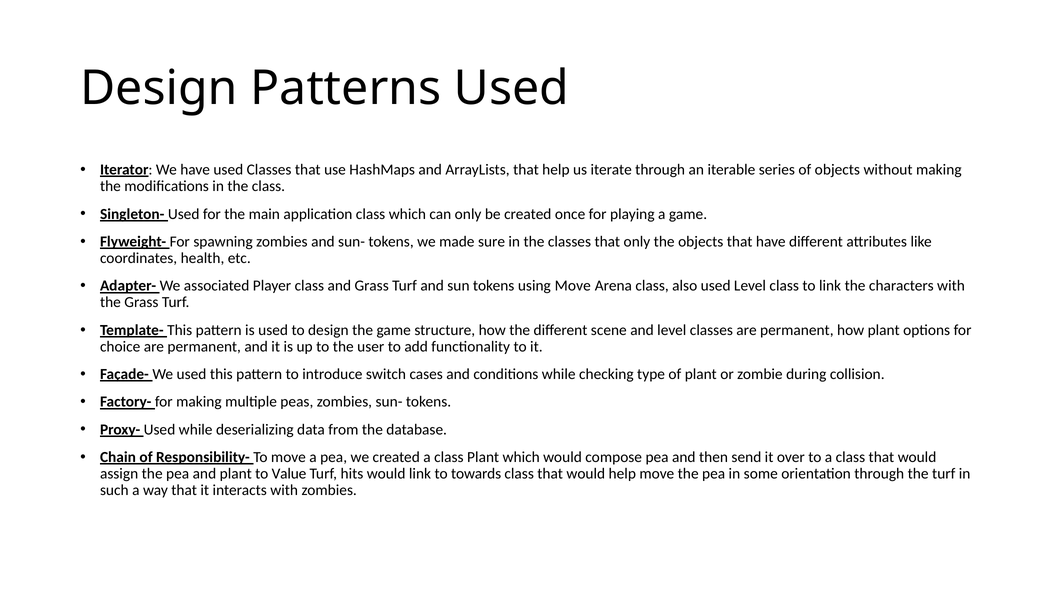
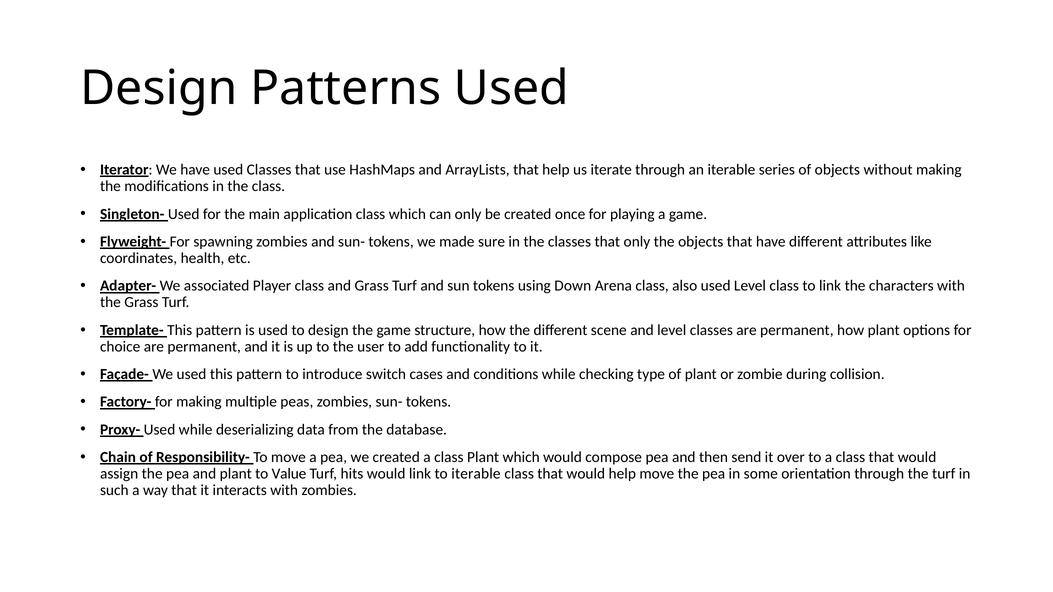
using Move: Move -> Down (573, 286)
to towards: towards -> iterable (476, 474)
